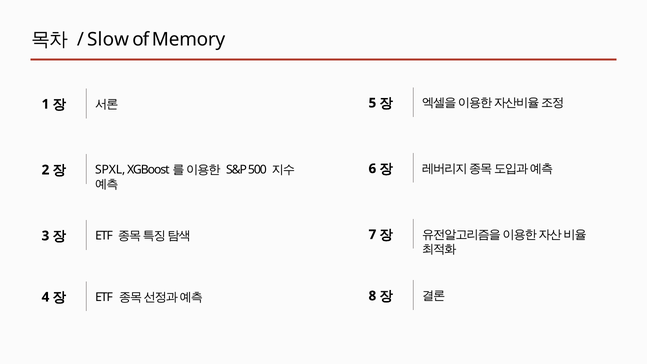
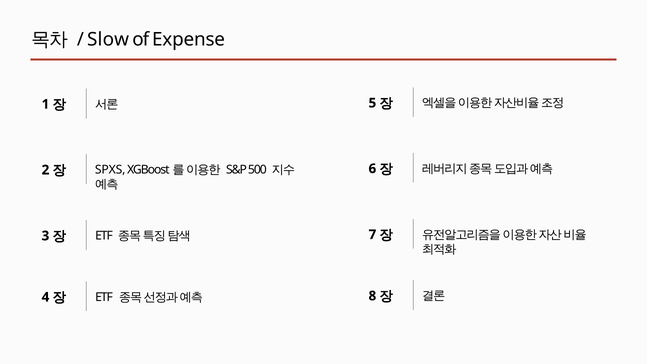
Memory: Memory -> Expense (189, 39)
SPXL: SPXL -> SPXS (110, 170)
